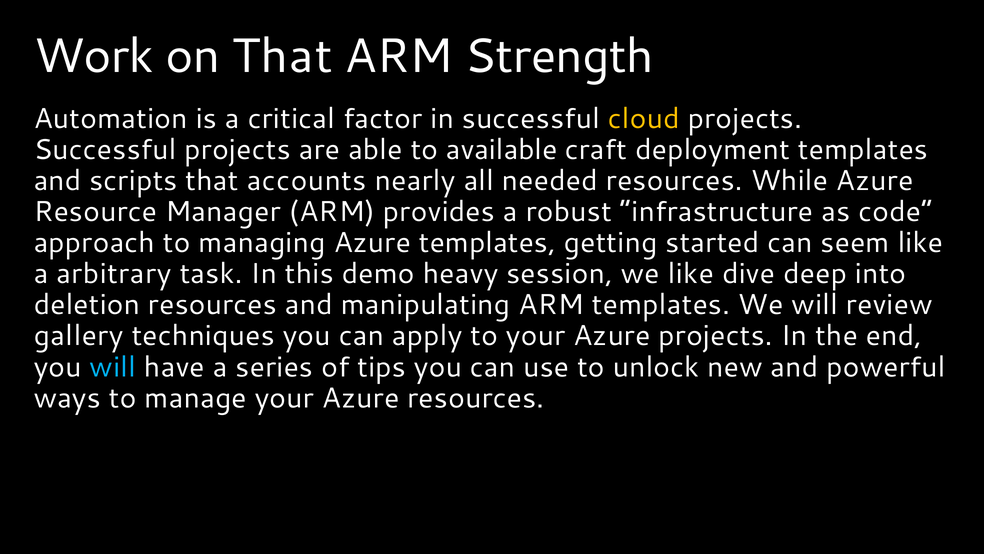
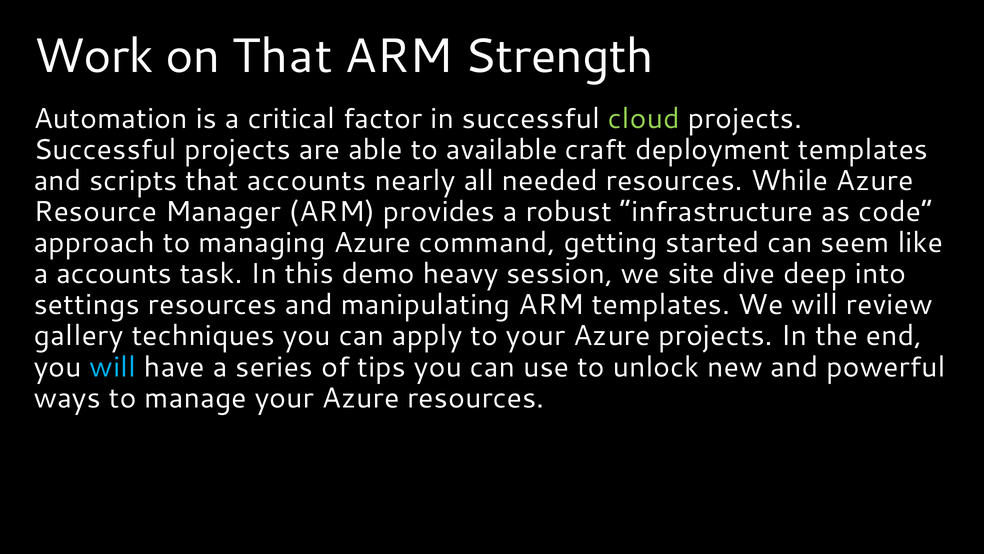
cloud colour: yellow -> light green (644, 119)
Azure templates: templates -> command (487, 243)
a arbitrary: arbitrary -> accounts (114, 274)
we like: like -> site (691, 274)
deletion: deletion -> settings (87, 305)
